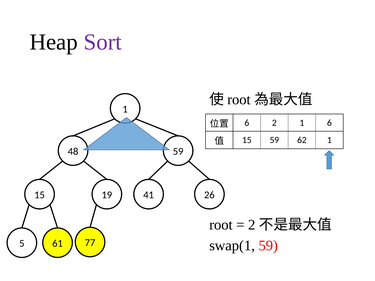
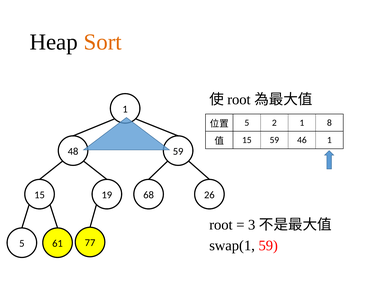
Sort colour: purple -> orange (103, 42)
6: 6 -> 5 (247, 123)
1 6: 6 -> 8 (329, 123)
62: 62 -> 46 (302, 140)
41: 41 -> 68 (149, 195)
2: 2 -> 3 (252, 225)
